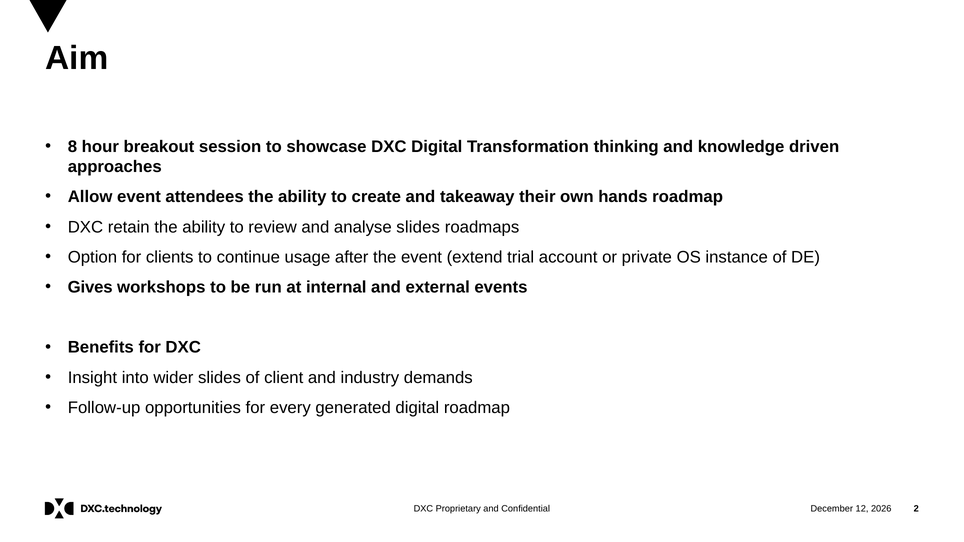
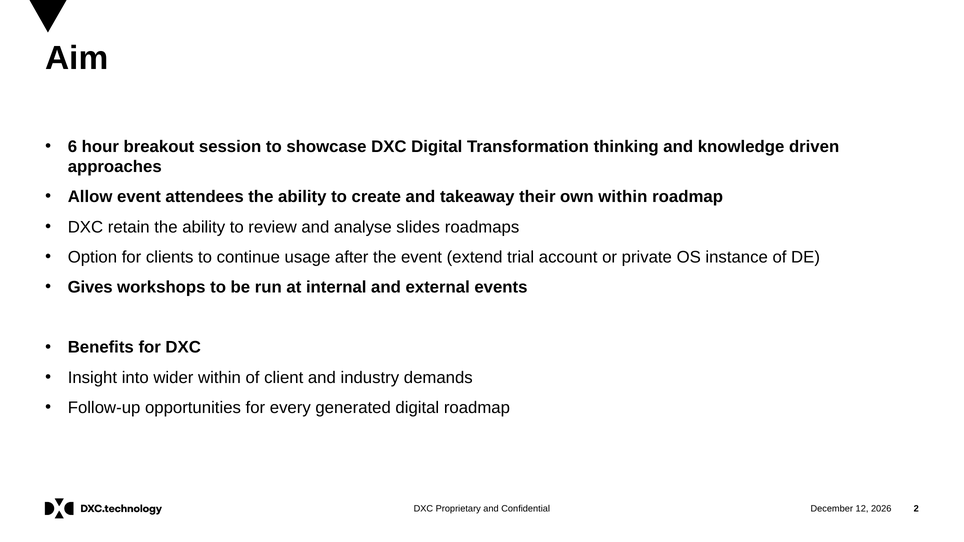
8: 8 -> 6 (72, 147)
own hands: hands -> within (623, 197)
wider slides: slides -> within (219, 378)
